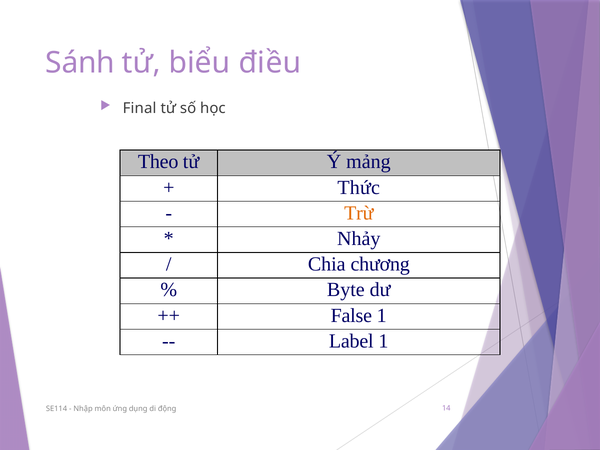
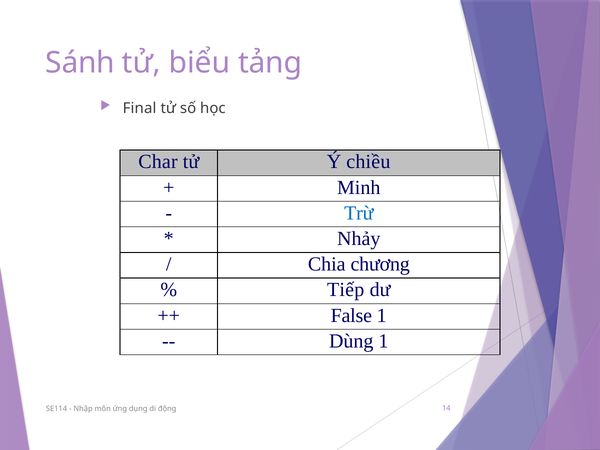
điều: điều -> tảng (270, 63)
Theo: Theo -> Char (158, 162)
mảng: mảng -> chiều (368, 162)
Thức: Thức -> Minh (359, 187)
Trừ colour: orange -> blue (359, 213)
Byte: Byte -> Tiếp (346, 290)
Label: Label -> Dùng (351, 341)
